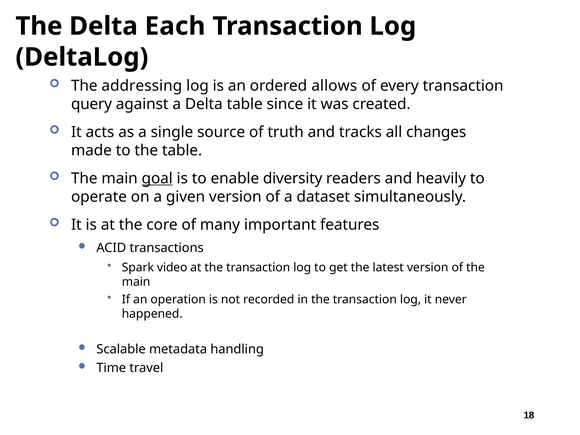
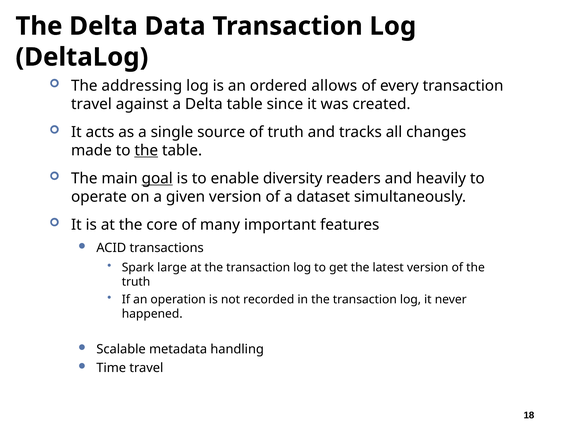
Each: Each -> Data (175, 26)
query: query -> travel (91, 104)
the underline: none -> present (146, 150)
video: video -> large (172, 267)
main: main -> truth (136, 282)
